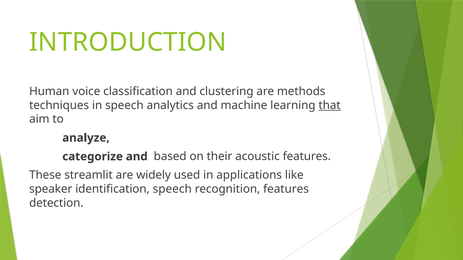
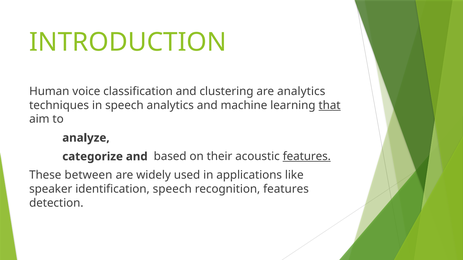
are methods: methods -> analytics (301, 92)
features underline: none -> present (307, 157)
streamlit: streamlit -> between (88, 175)
